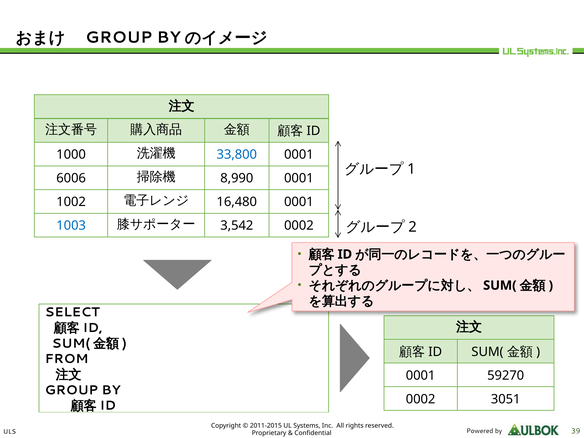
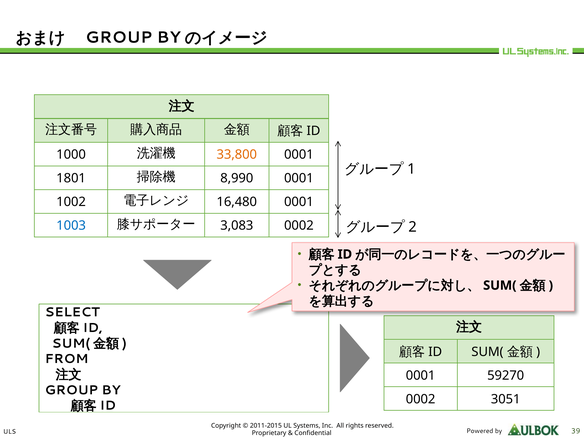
33,800 colour: blue -> orange (237, 155)
6006: 6006 -> 1801 (71, 178)
3,542: 3,542 -> 3,083 (237, 226)
